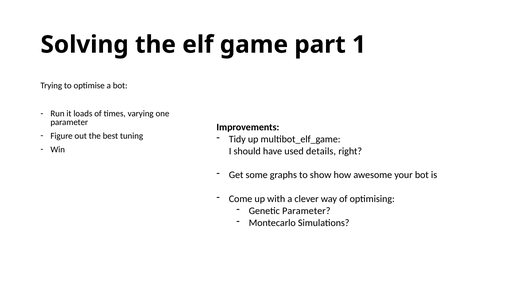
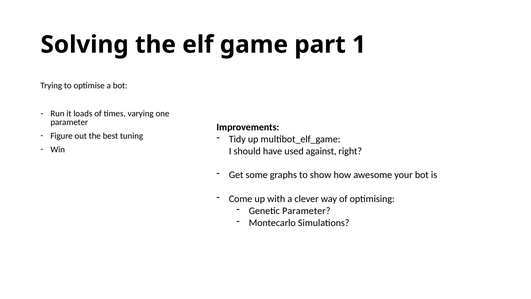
details: details -> against (321, 151)
